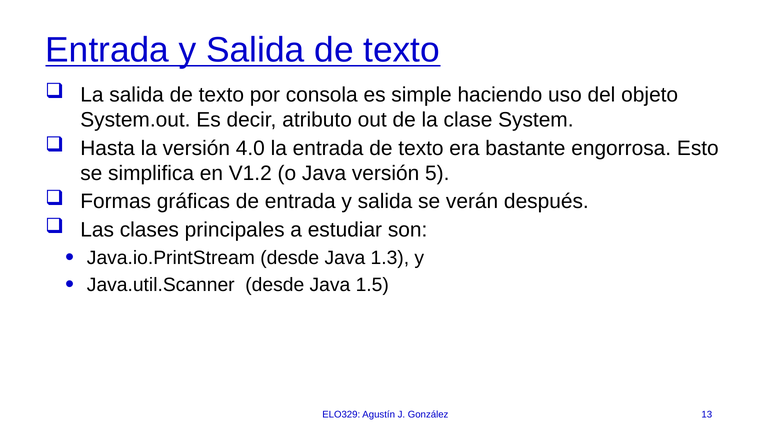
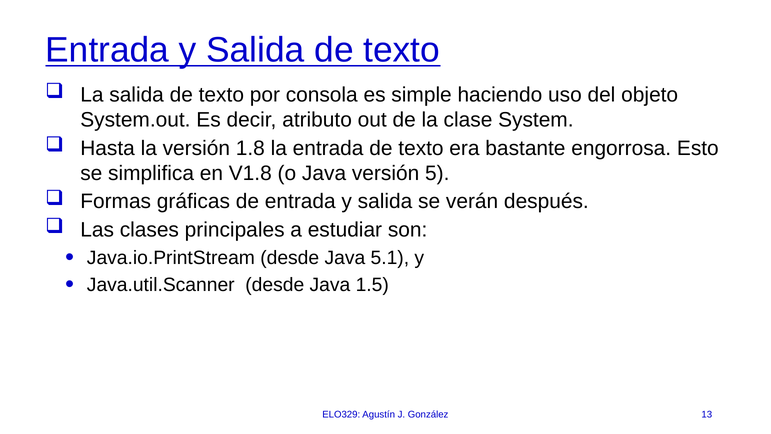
4.0: 4.0 -> 1.8 (250, 148)
V1.2: V1.2 -> V1.8 (250, 173)
1.3: 1.3 -> 5.1 (390, 258)
